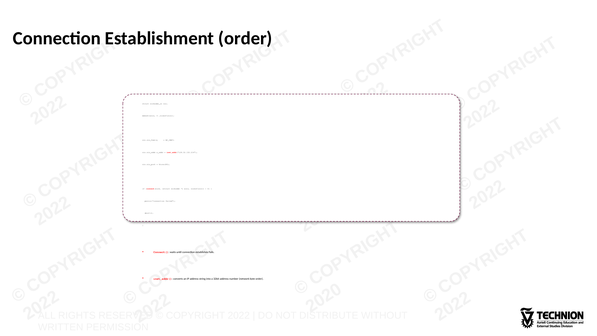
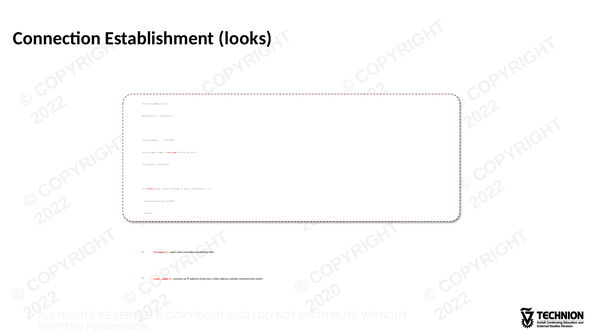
order: order -> looks (245, 38)
